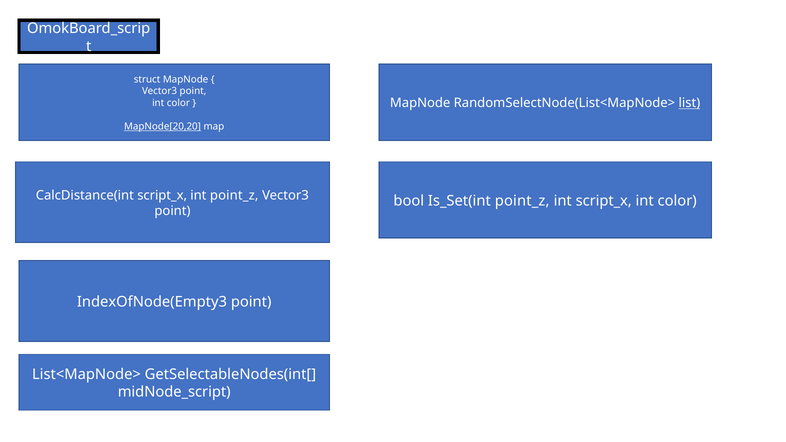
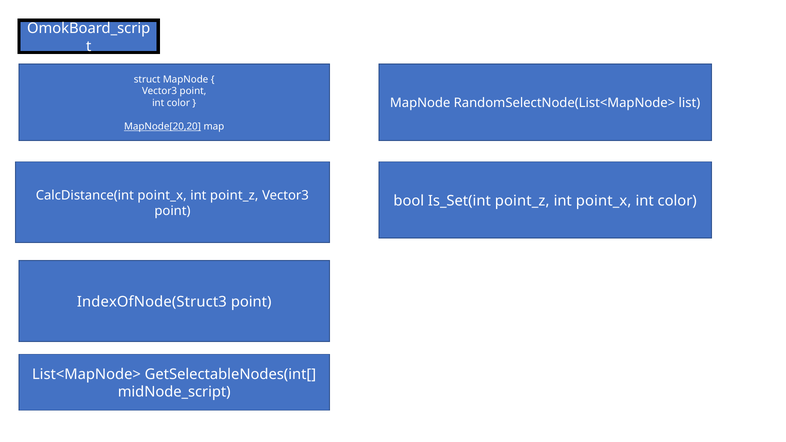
list underline: present -> none (689, 103)
CalcDistance(int script_x: script_x -> point_x (162, 195)
int script_x: script_x -> point_x (604, 201)
IndexOfNode(Empty3: IndexOfNode(Empty3 -> IndexOfNode(Struct3 (152, 302)
